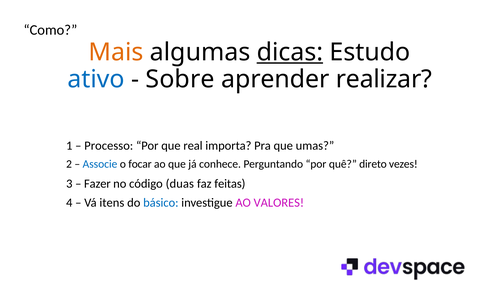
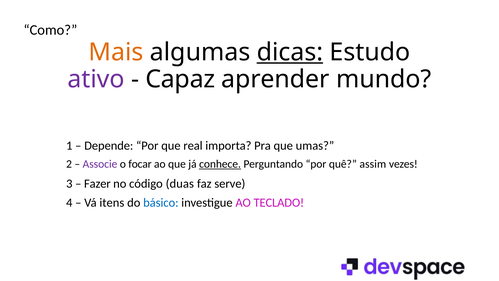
ativo colour: blue -> purple (96, 79)
Sobre: Sobre -> Capaz (180, 79)
realizar: realizar -> mundo (384, 79)
Processo: Processo -> Depende (109, 146)
Associe colour: blue -> purple (100, 164)
conhece underline: none -> present (220, 164)
direto: direto -> assim (373, 164)
feitas: feitas -> serve (230, 183)
VALORES: VALORES -> TECLADO (279, 202)
